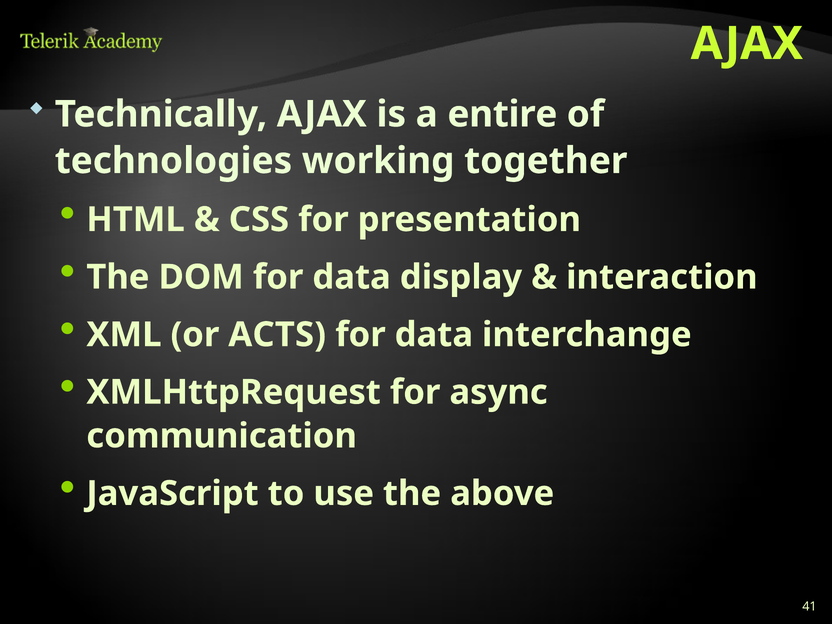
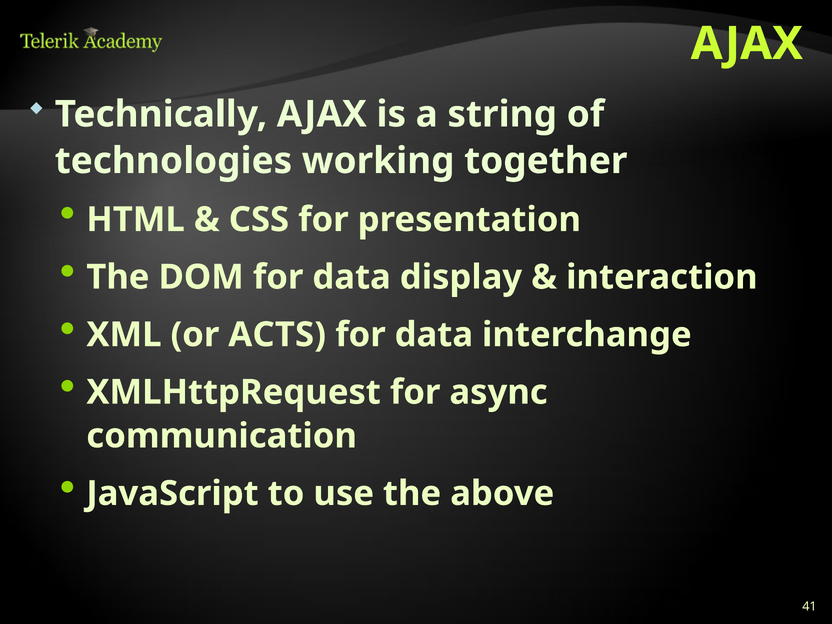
entire: entire -> string (502, 114)
